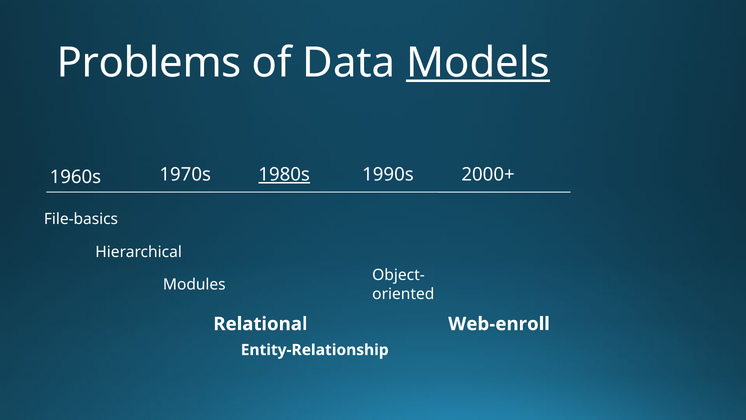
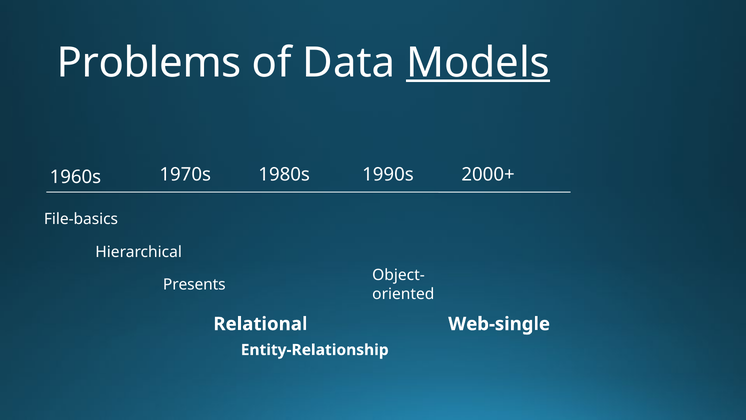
1980s underline: present -> none (284, 175)
Modules: Modules -> Presents (194, 284)
Web-enroll: Web-enroll -> Web-single (499, 324)
